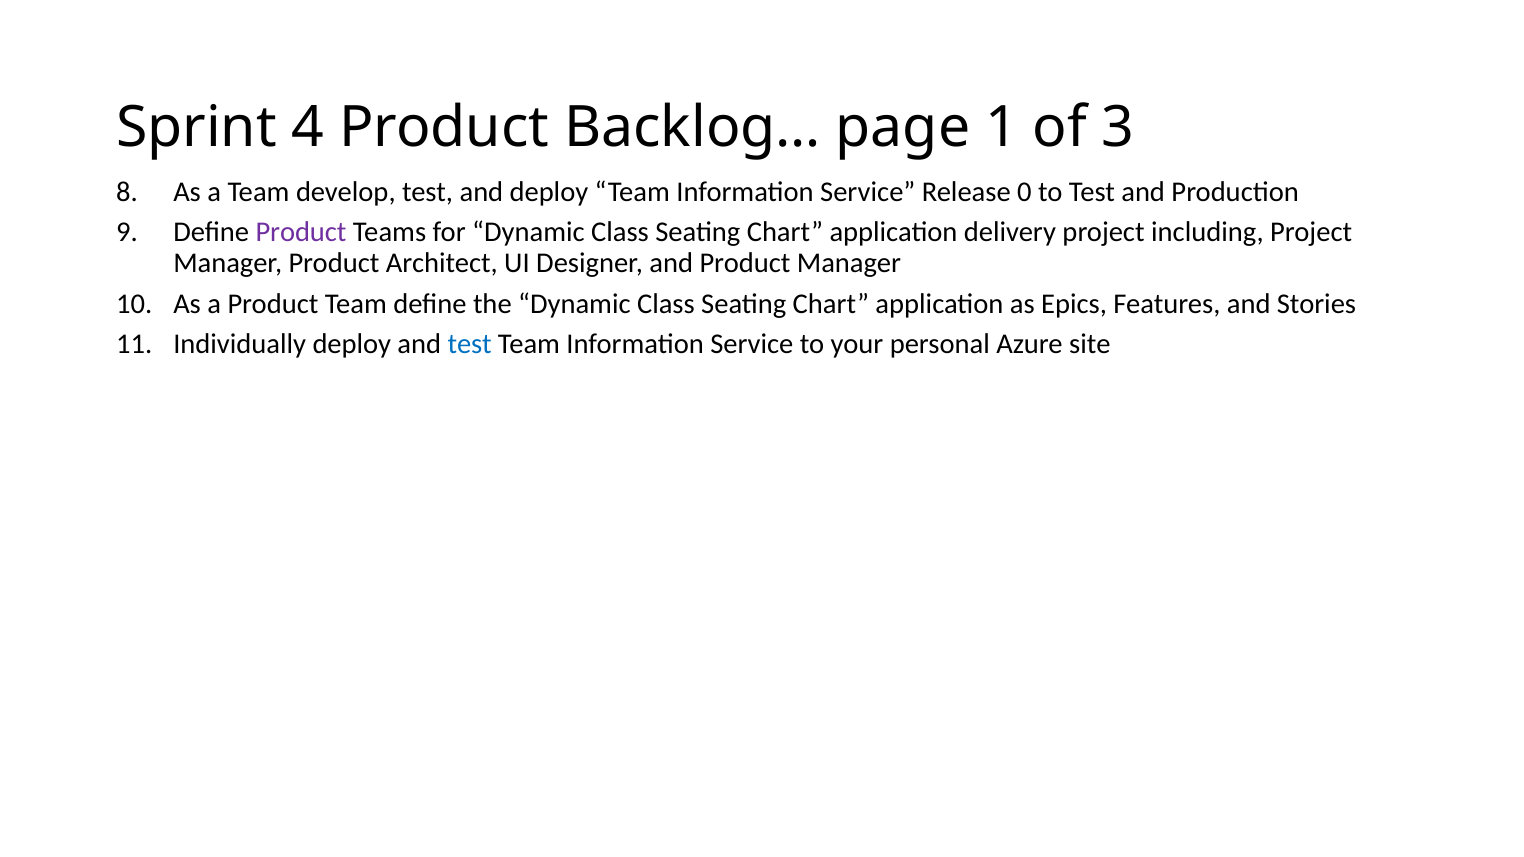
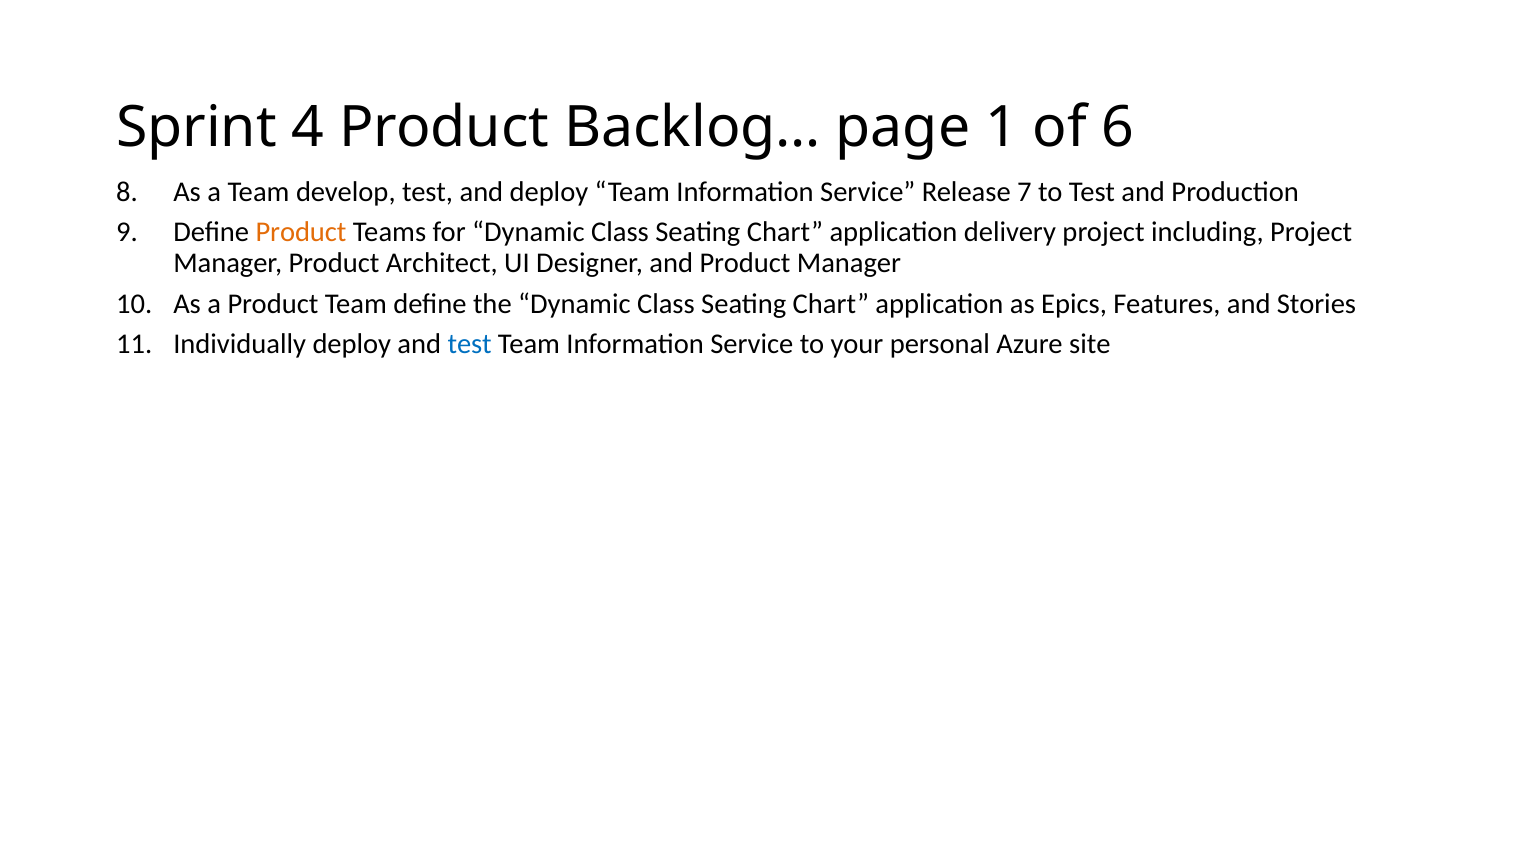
3: 3 -> 6 (1118, 128)
0: 0 -> 7 (1024, 192)
Product colour: purple -> orange (301, 233)
